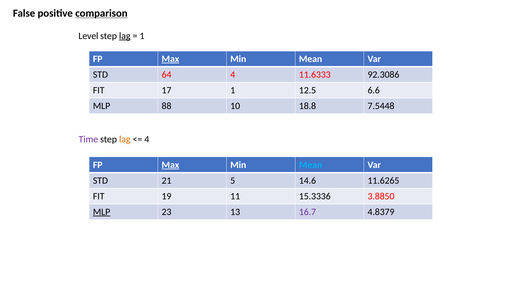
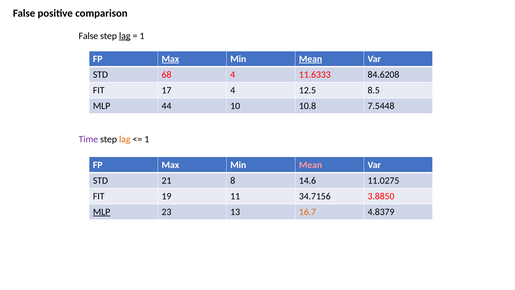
comparison underline: present -> none (101, 13)
Level: Level -> False (88, 36)
Mean underline: none -> present (311, 59)
64: 64 -> 68 (167, 75)
92.3086: 92.3086 -> 84.6208 (383, 75)
17 1: 1 -> 4 (233, 90)
6.6: 6.6 -> 8.5 (374, 90)
88: 88 -> 44 (167, 106)
18.8: 18.8 -> 10.8 (307, 106)
4: 4 -> 1 (147, 139)
Max underline: present -> none (170, 165)
Mean colour: light blue -> pink (311, 165)
5: 5 -> 8 (233, 180)
11.6265: 11.6265 -> 11.0275 (383, 180)
15.3336: 15.3336 -> 34.7156 (315, 196)
16.7 colour: purple -> orange (307, 212)
